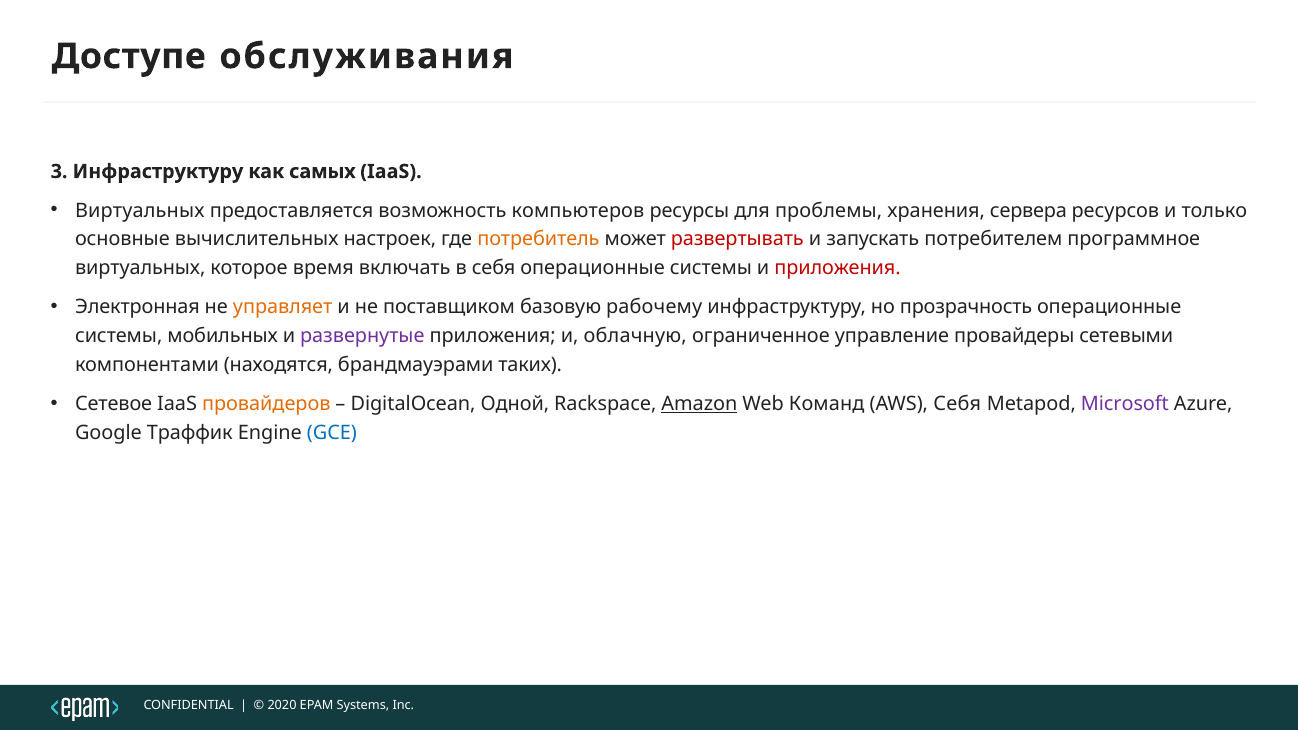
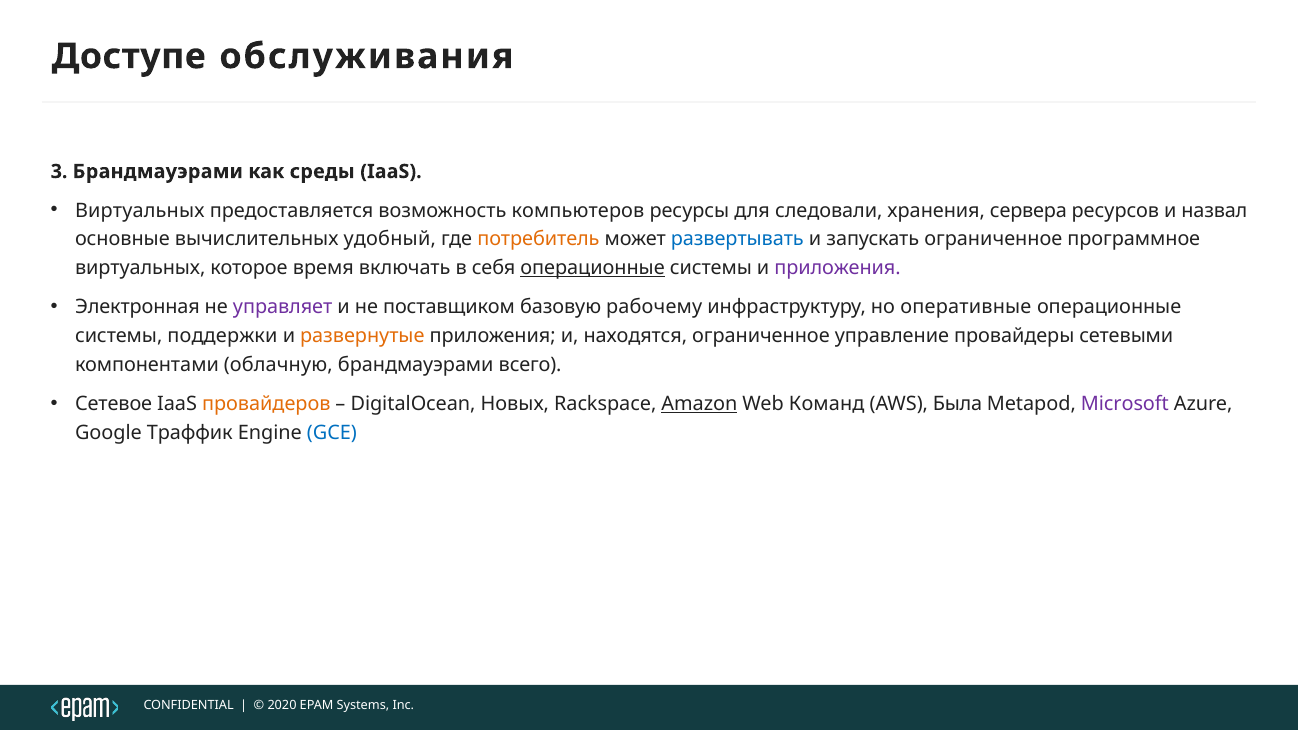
3 Инфраструктуру: Инфраструктуру -> Брандмауэрами (158, 172)
самых: самых -> среды (322, 172)
проблемы: проблемы -> следовали (829, 211)
только: только -> назвал (1214, 211)
настроек: настроек -> удобный (390, 239)
развертывать colour: red -> blue (737, 239)
запускать потребителем: потребителем -> ограниченное (993, 239)
операционные underline: none -> present (593, 268)
приложения colour: red -> purple (837, 268)
управляет colour: orange -> purple (283, 307)
прозрачность: прозрачность -> оперативные (966, 307)
мобильных: мобильных -> поддержки (222, 336)
развернутые colour: purple -> orange (362, 336)
облачную: облачную -> находятся (635, 336)
находятся: находятся -> облачную (278, 365)
таких: таких -> всего (530, 365)
Одной: Одной -> Новых (515, 404)
AWS Себя: Себя -> Была (957, 404)
